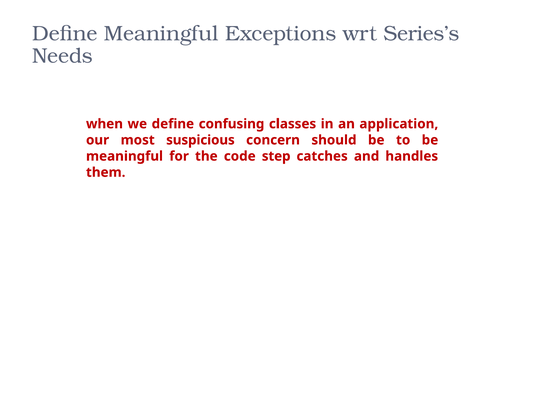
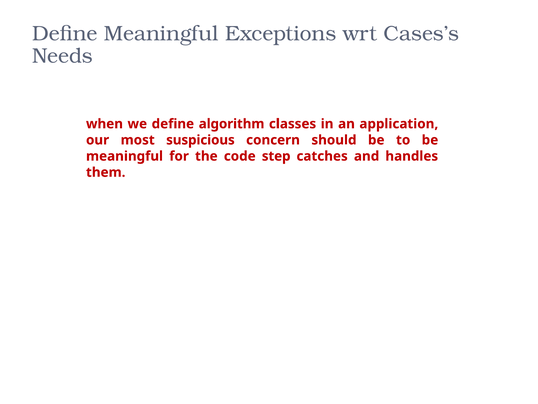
Series’s: Series’s -> Cases’s (421, 33)
confusing: confusing -> algorithm (232, 124)
